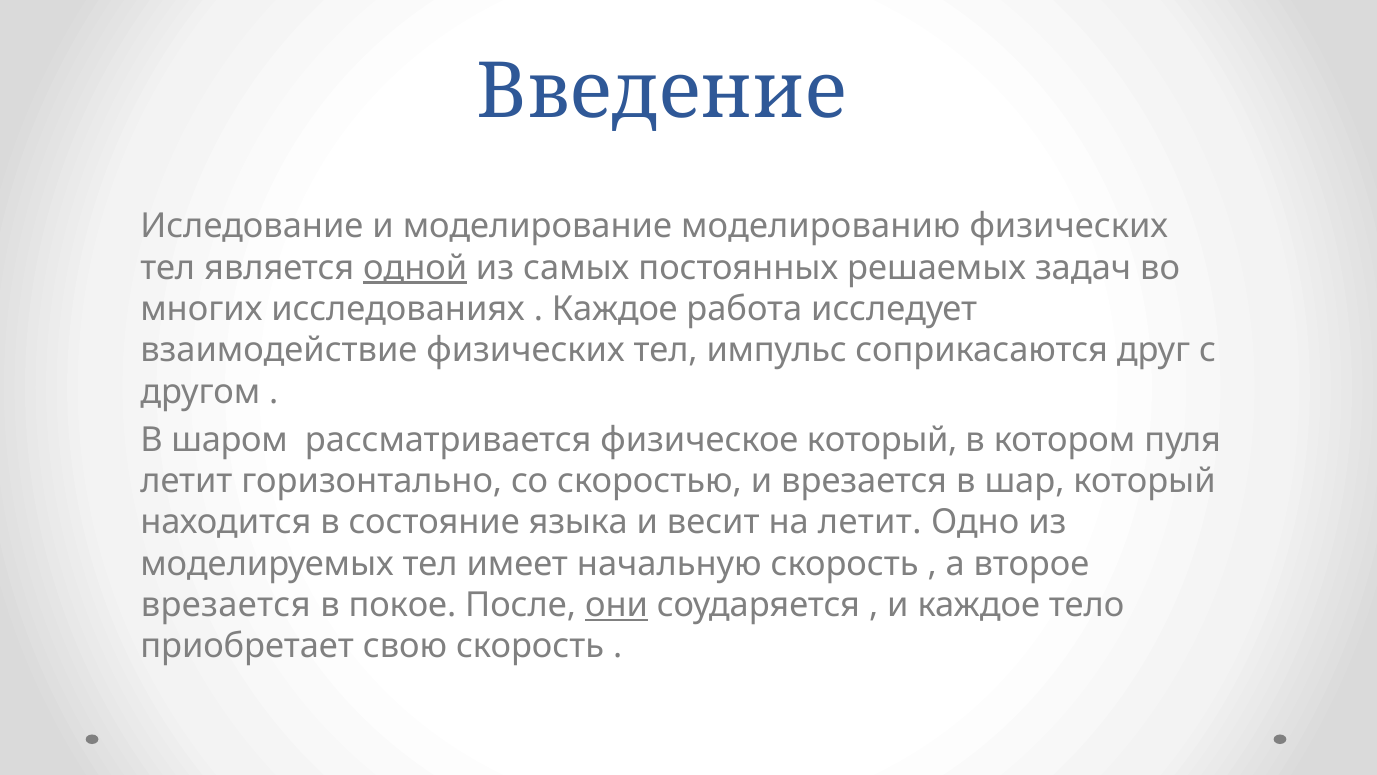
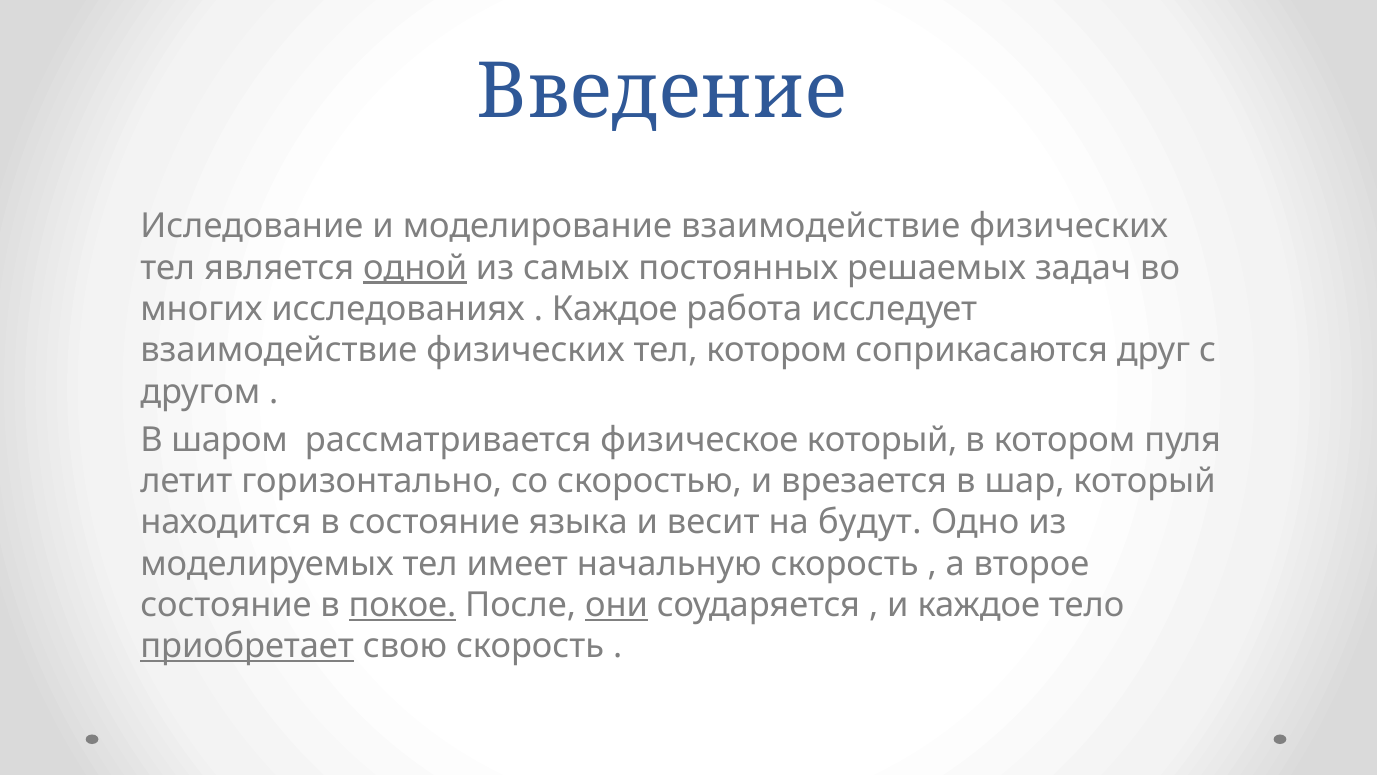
моделирование моделированию: моделированию -> взаимодействие (821, 226)
тел импульс: импульс -> котором (777, 350)
на летит: летит -> будут (870, 522)
врезается: врезается -> состояние (226, 605)
покое underline: none -> present (402, 605)
приобретает underline: none -> present (247, 646)
